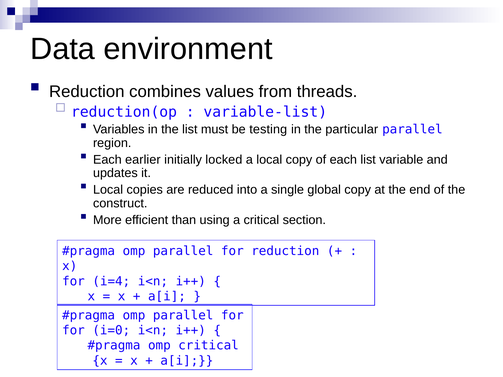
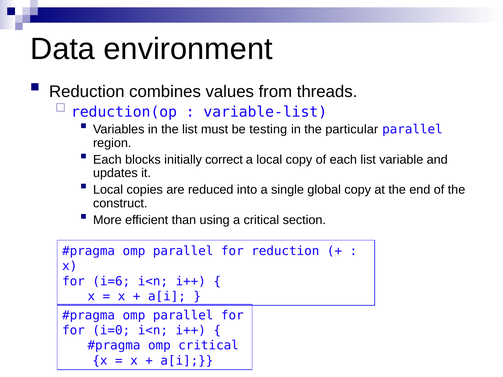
earlier: earlier -> blocks (143, 160)
locked: locked -> correct (224, 160)
i=4: i=4 -> i=6 (111, 281)
